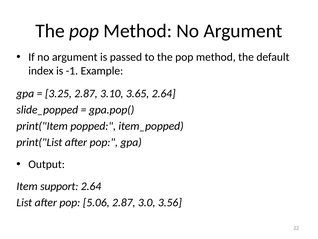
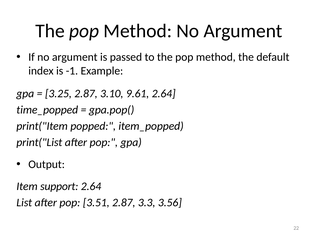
3.65: 3.65 -> 9.61 (138, 93)
slide_popped: slide_popped -> time_popped (47, 110)
5.06: 5.06 -> 3.51 (96, 202)
3.0: 3.0 -> 3.3 (147, 202)
